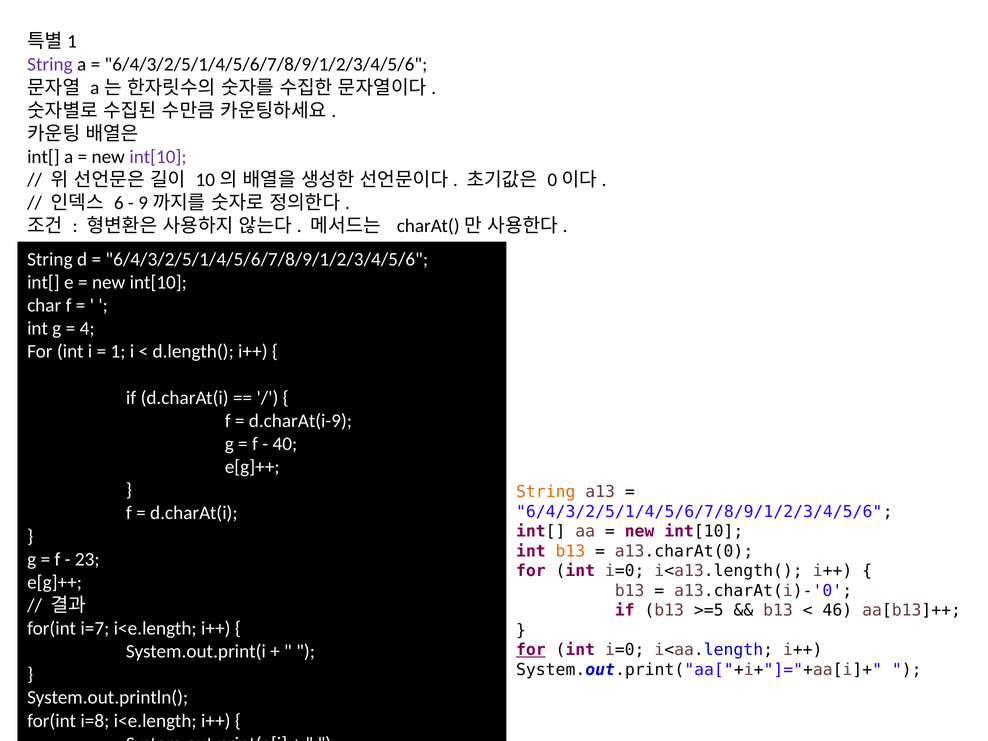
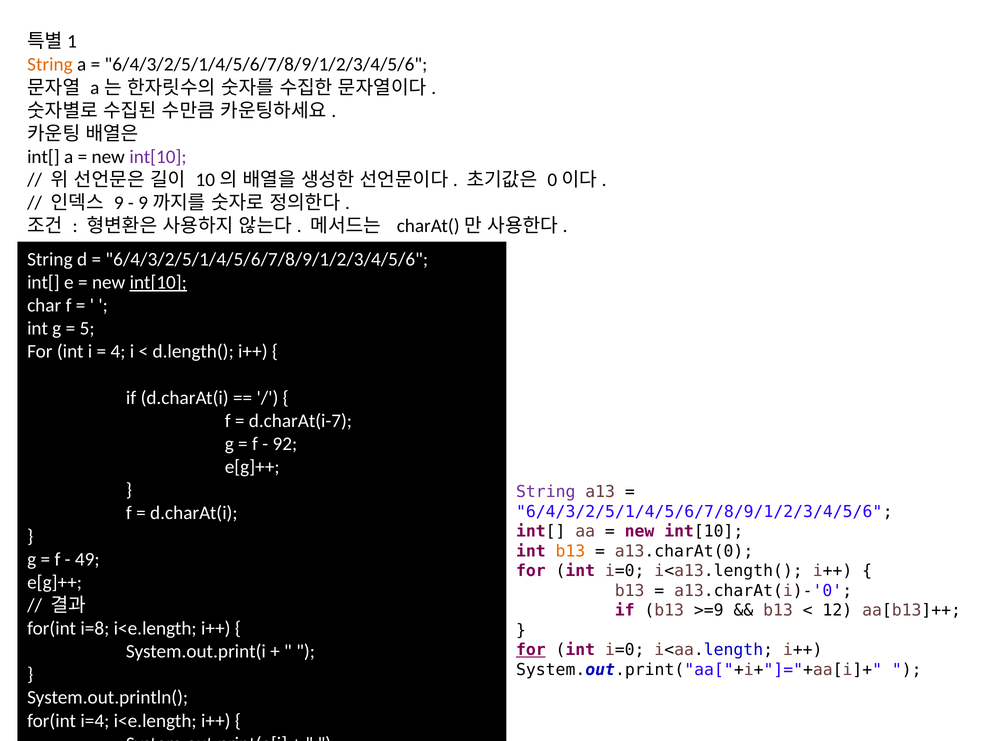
String colour: purple -> orange (50, 65)
6: 6 -> 9 (119, 203)
int[10 underline: none -> present (158, 282)
4: 4 -> 5 (87, 329)
1: 1 -> 4 (118, 352)
d.charAt(i-9: d.charAt(i-9 -> d.charAt(i-7 (300, 421)
40: 40 -> 92 (285, 444)
String colour: orange -> purple (546, 492)
23: 23 -> 49 (87, 559)
>=5: >=5 -> >=9 (709, 610)
46: 46 -> 12 (837, 610)
i=7: i=7 -> i=8 (95, 628)
i=8: i=8 -> i=4 (95, 721)
